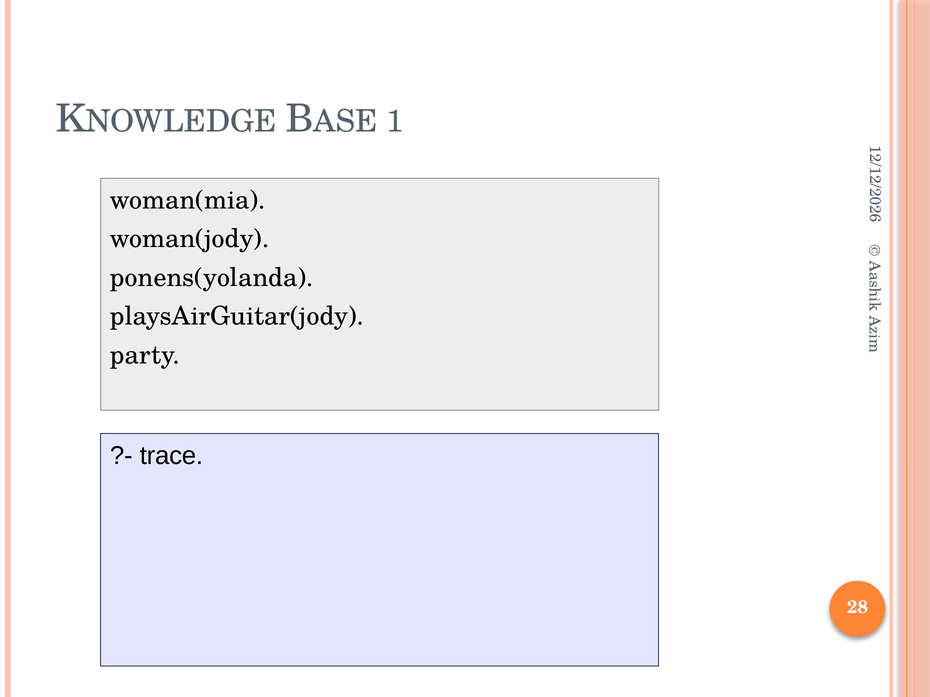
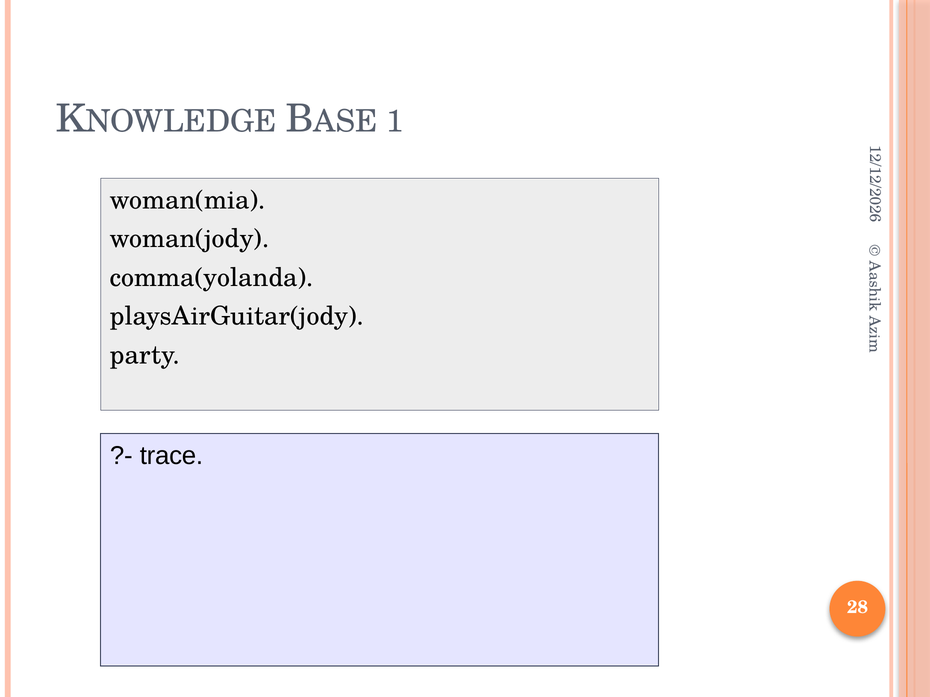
ponens(yolanda: ponens(yolanda -> comma(yolanda (212, 278)
